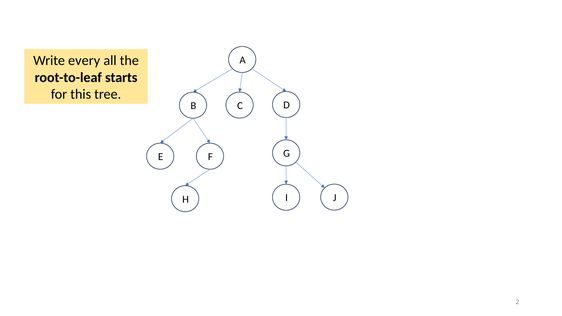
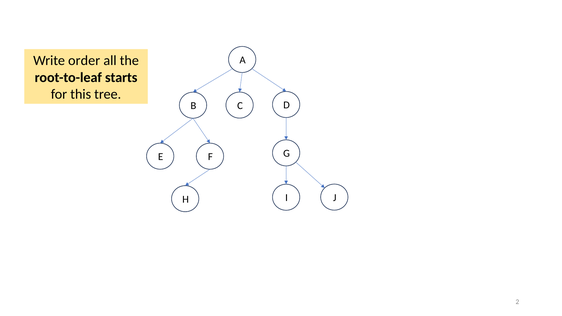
every: every -> order (84, 61)
